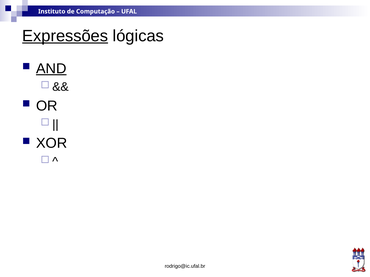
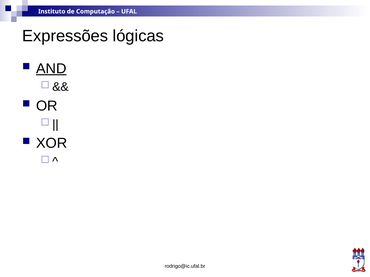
Expressões underline: present -> none (65, 36)
